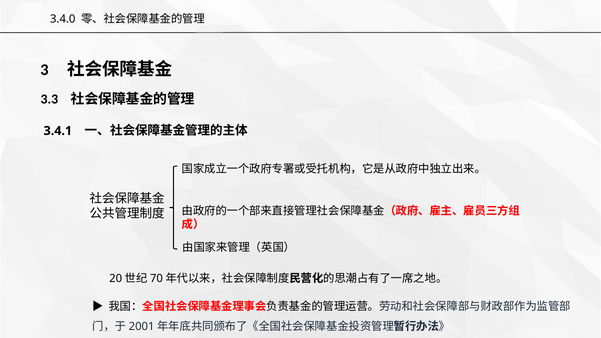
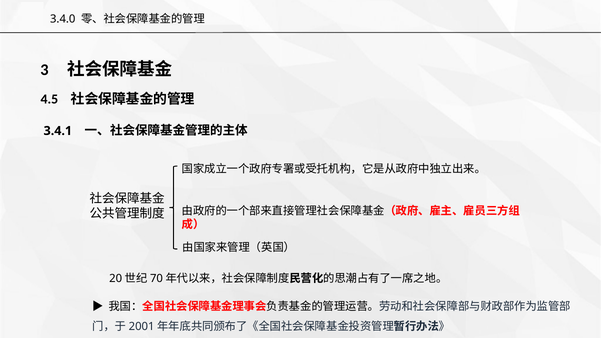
3.3: 3.3 -> 4.5 (49, 99)
